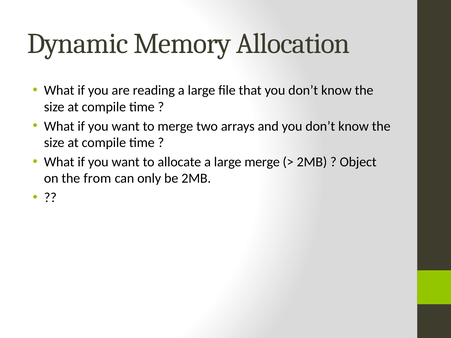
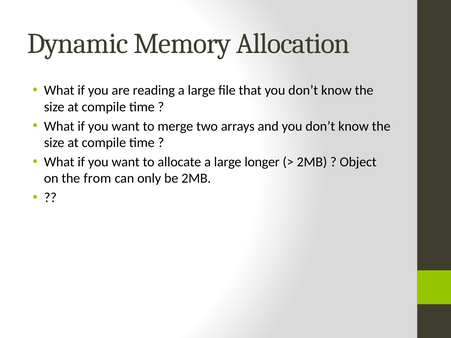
large merge: merge -> longer (262, 162)
